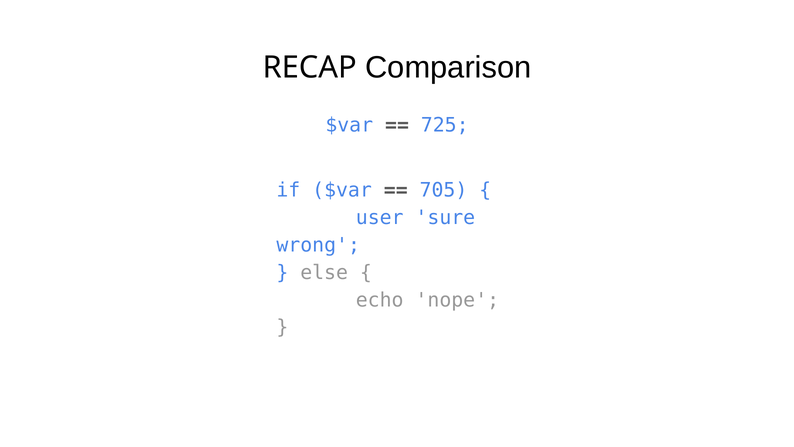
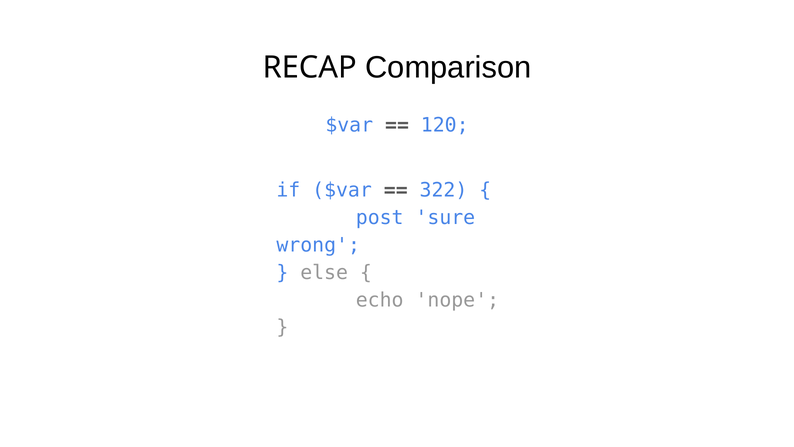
725: 725 -> 120 (445, 125)
705: 705 -> 322 (443, 190)
user: user -> post (380, 218)
